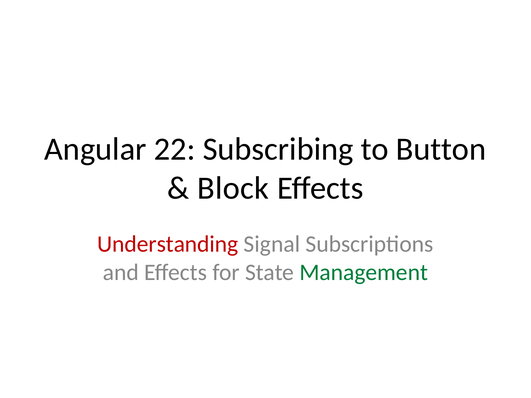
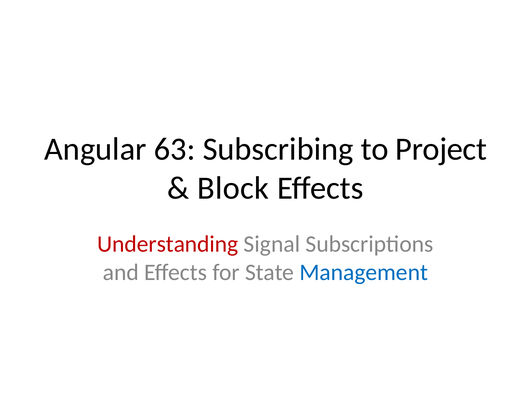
22: 22 -> 63 (175, 149)
Button: Button -> Project (441, 149)
Management colour: green -> blue (364, 272)
